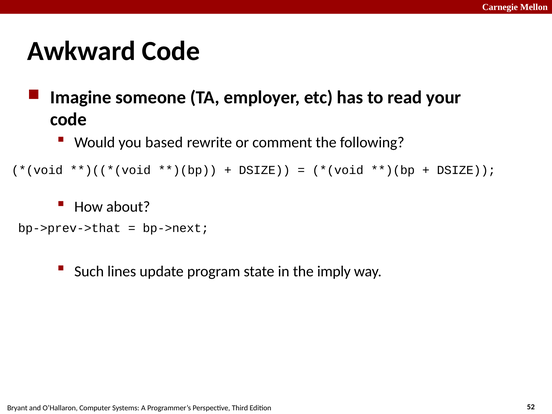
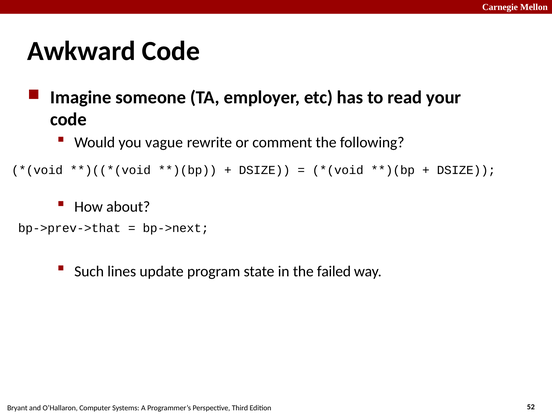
based: based -> vague (164, 142)
imply: imply -> failed (334, 271)
